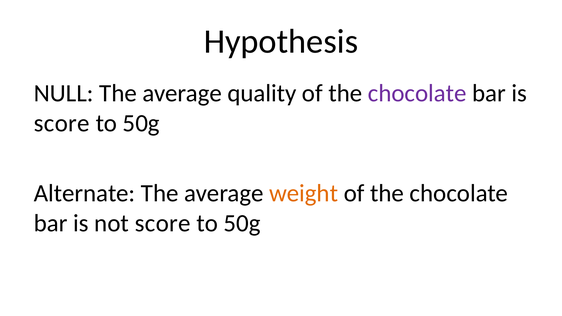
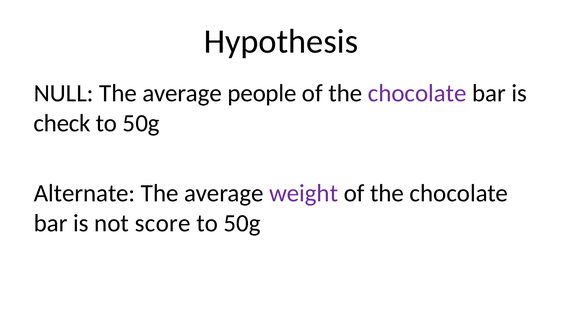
quality: quality -> people (262, 93)
score: score -> check (62, 123)
weight colour: orange -> purple (304, 193)
